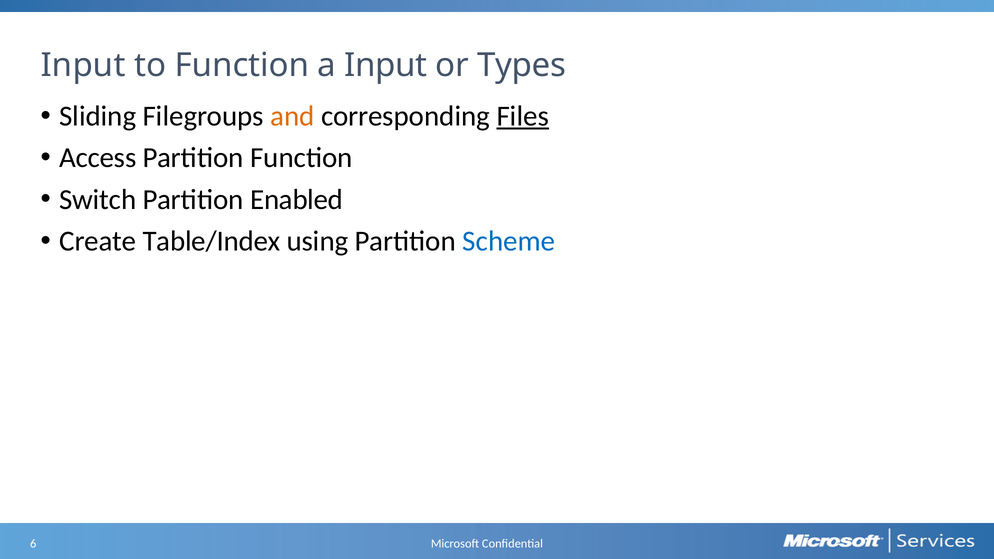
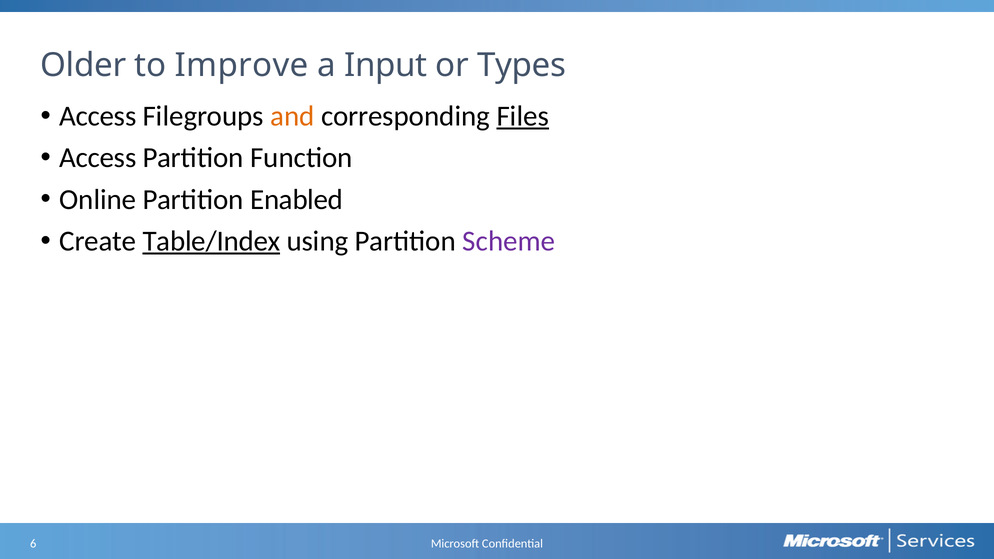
Input: Input -> Older (83, 65)
to Function: Function -> Improve (242, 65)
Sliding: Sliding -> Access (98, 116)
Switch: Switch -> Online (98, 199)
Table/Index underline: none -> present (211, 241)
Scheme colour: blue -> purple (509, 241)
